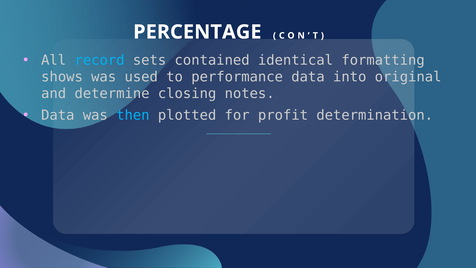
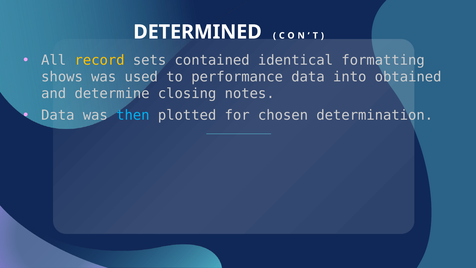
PERCENTAGE: PERCENTAGE -> DETERMINED (197, 32)
record colour: light blue -> yellow (100, 60)
original: original -> obtained (408, 77)
profit: profit -> chosen (283, 115)
